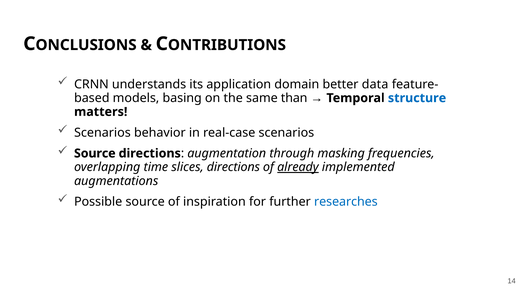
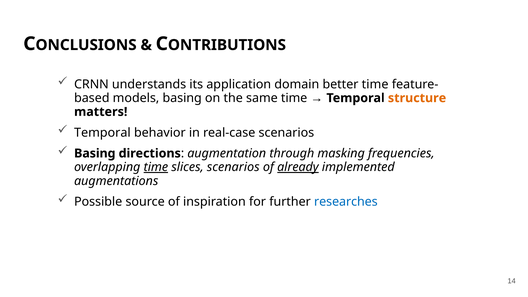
better data: data -> time (375, 84)
same than: than -> time (294, 98)
structure colour: blue -> orange (417, 98)
Scenarios: Scenarios -> Temporal (102, 133)
Source: Source -> Basing (95, 153)
time underline: none -> present (156, 167)
slices directions: directions -> scenarios (233, 167)
